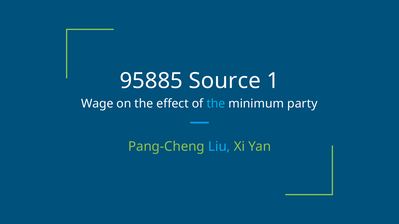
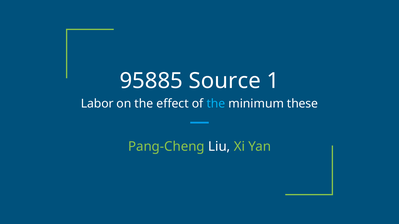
Wage: Wage -> Labor (97, 104)
party: party -> these (303, 104)
Liu colour: light blue -> white (219, 147)
